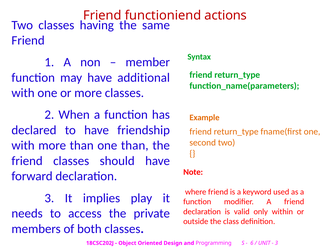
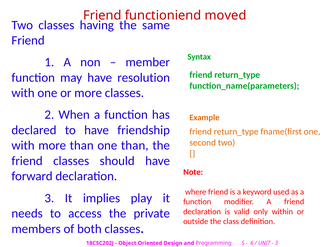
actions: actions -> moved (226, 15)
additional: additional -> resolution (144, 78)
